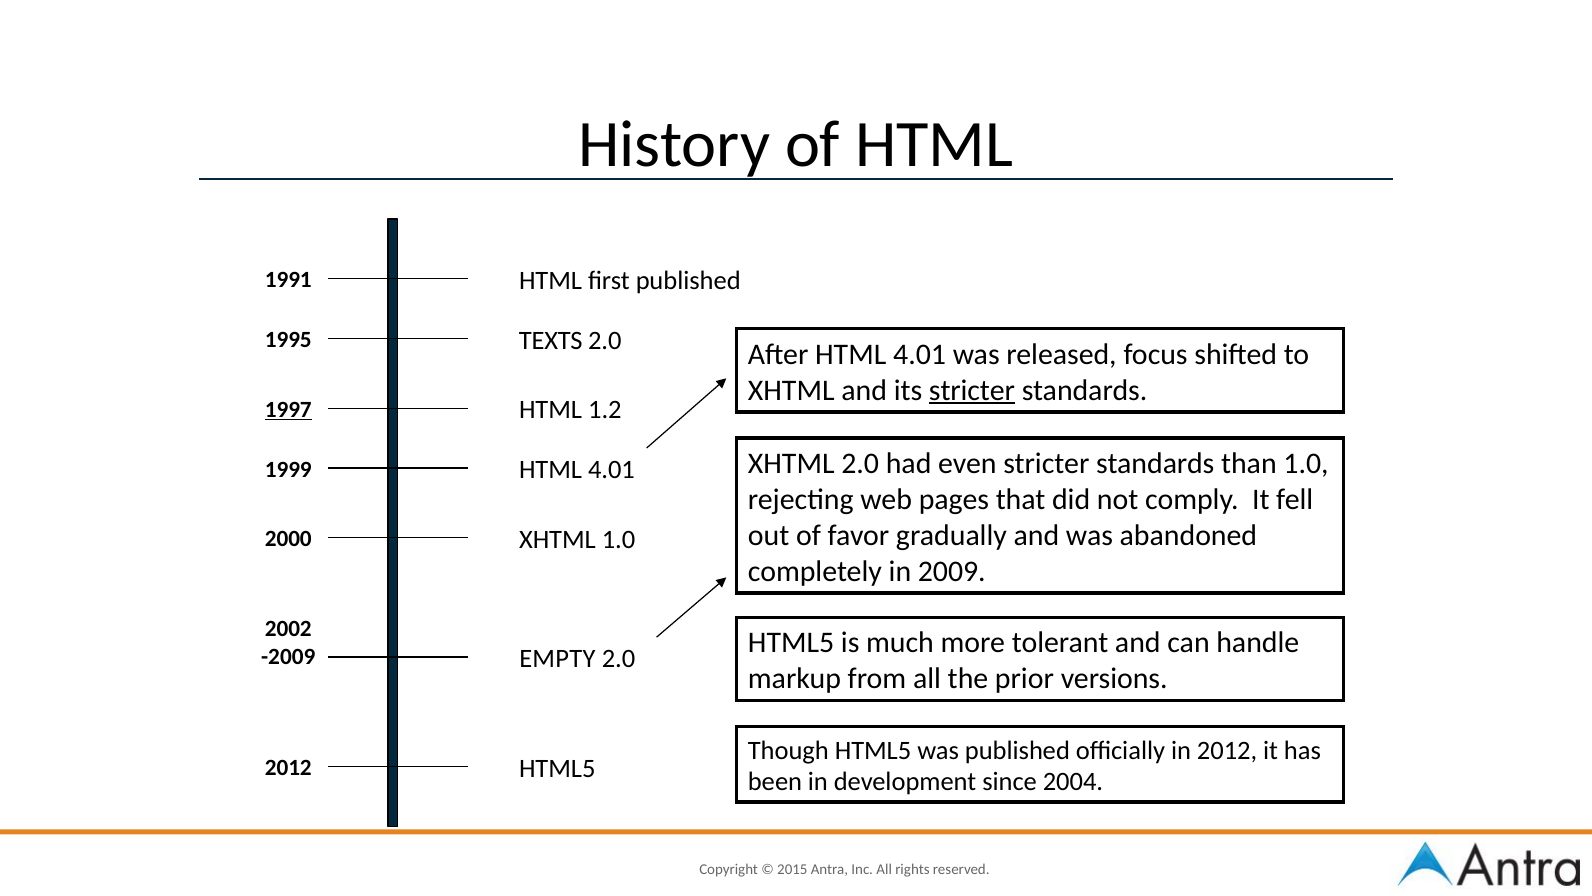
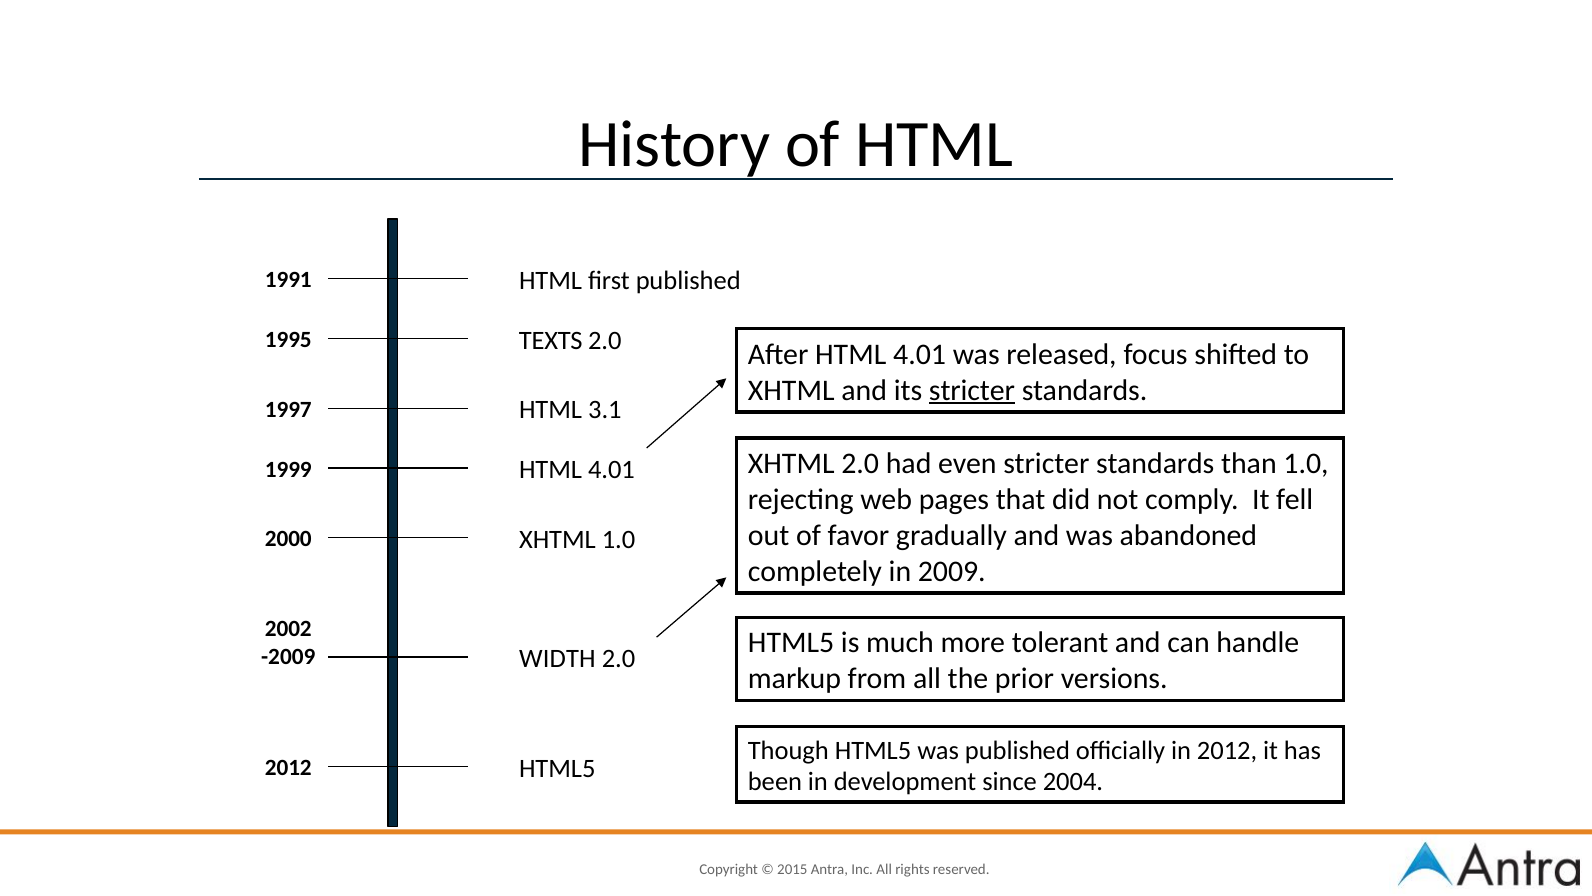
1.2: 1.2 -> 3.1 (605, 410)
1997 underline: present -> none (288, 410)
EMPTY: EMPTY -> WIDTH (557, 659)
